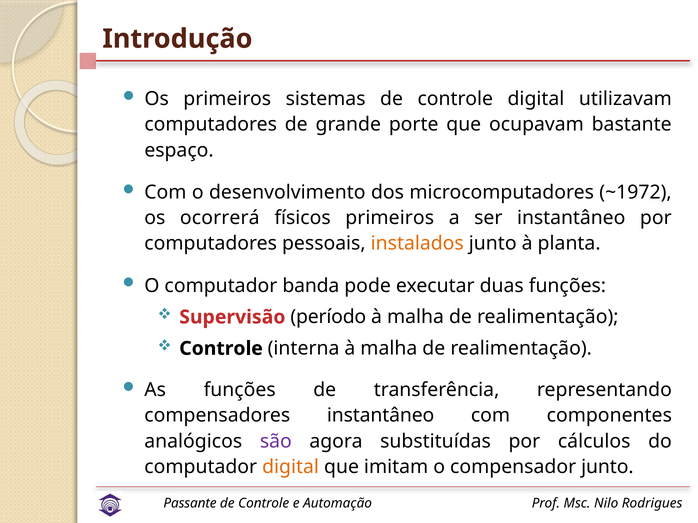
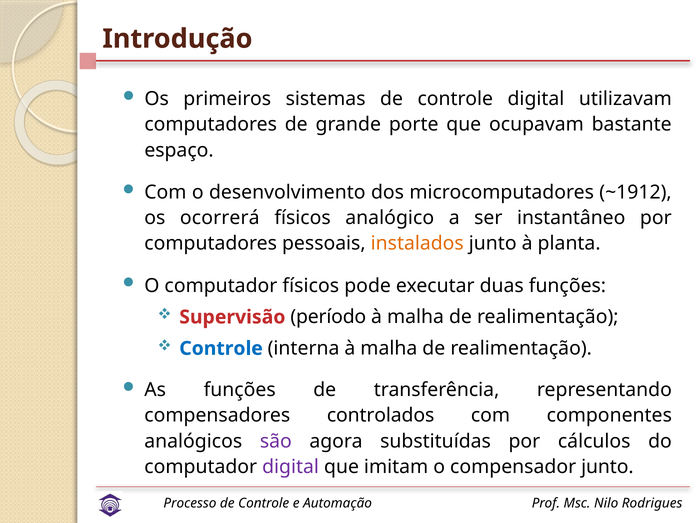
~1972: ~1972 -> ~1912 (635, 193)
físicos primeiros: primeiros -> analógico (390, 218)
computador banda: banda -> físicos (311, 286)
Controle colour: black -> blue (221, 349)
compensadores instantâneo: instantâneo -> controlados (381, 416)
digital colour: orange -> purple (291, 467)
Passante: Passante -> Processo (190, 504)
